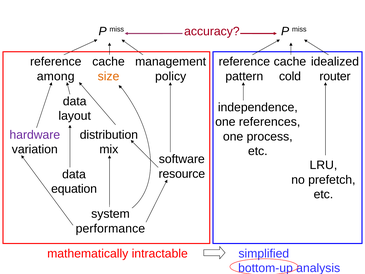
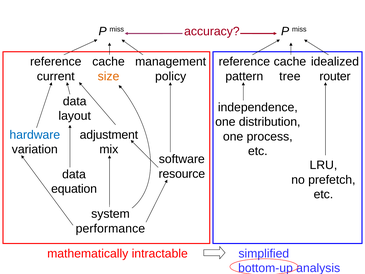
among: among -> current (56, 76)
cold: cold -> tree (290, 76)
references: references -> distribution (270, 122)
hardware colour: purple -> blue (35, 135)
distribution: distribution -> adjustment (109, 135)
